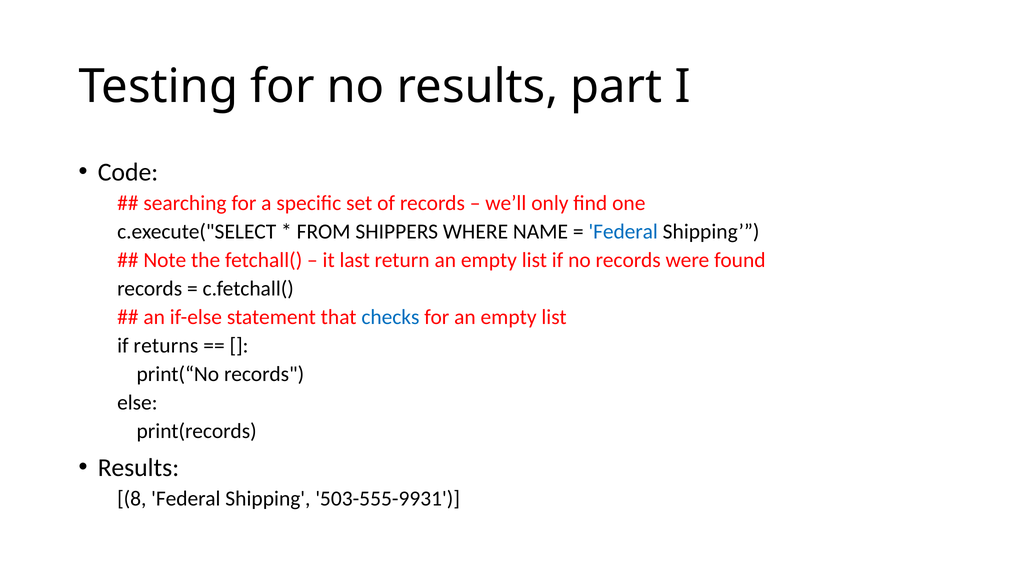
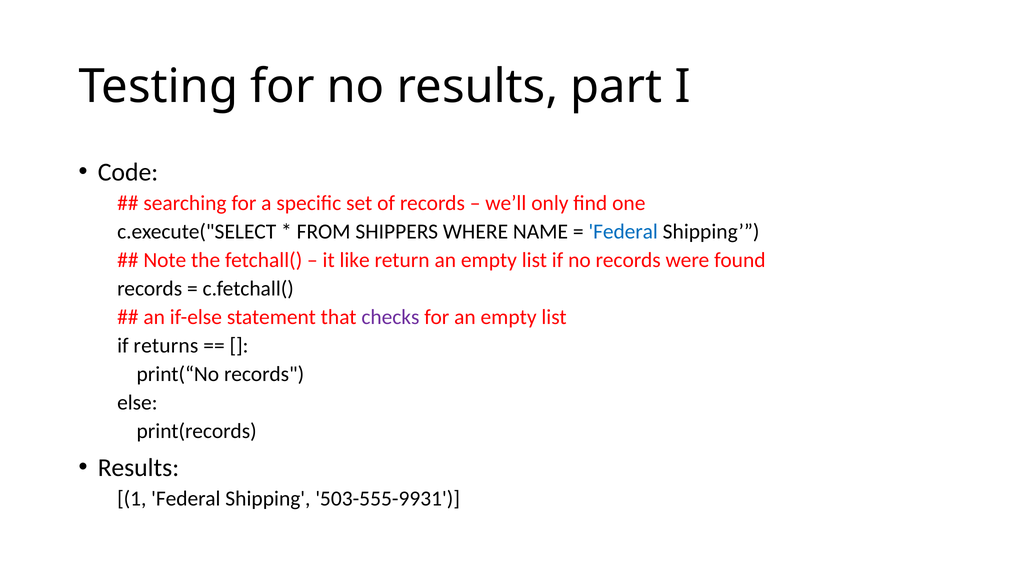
last: last -> like (355, 260)
checks colour: blue -> purple (390, 317)
8: 8 -> 1 (132, 498)
